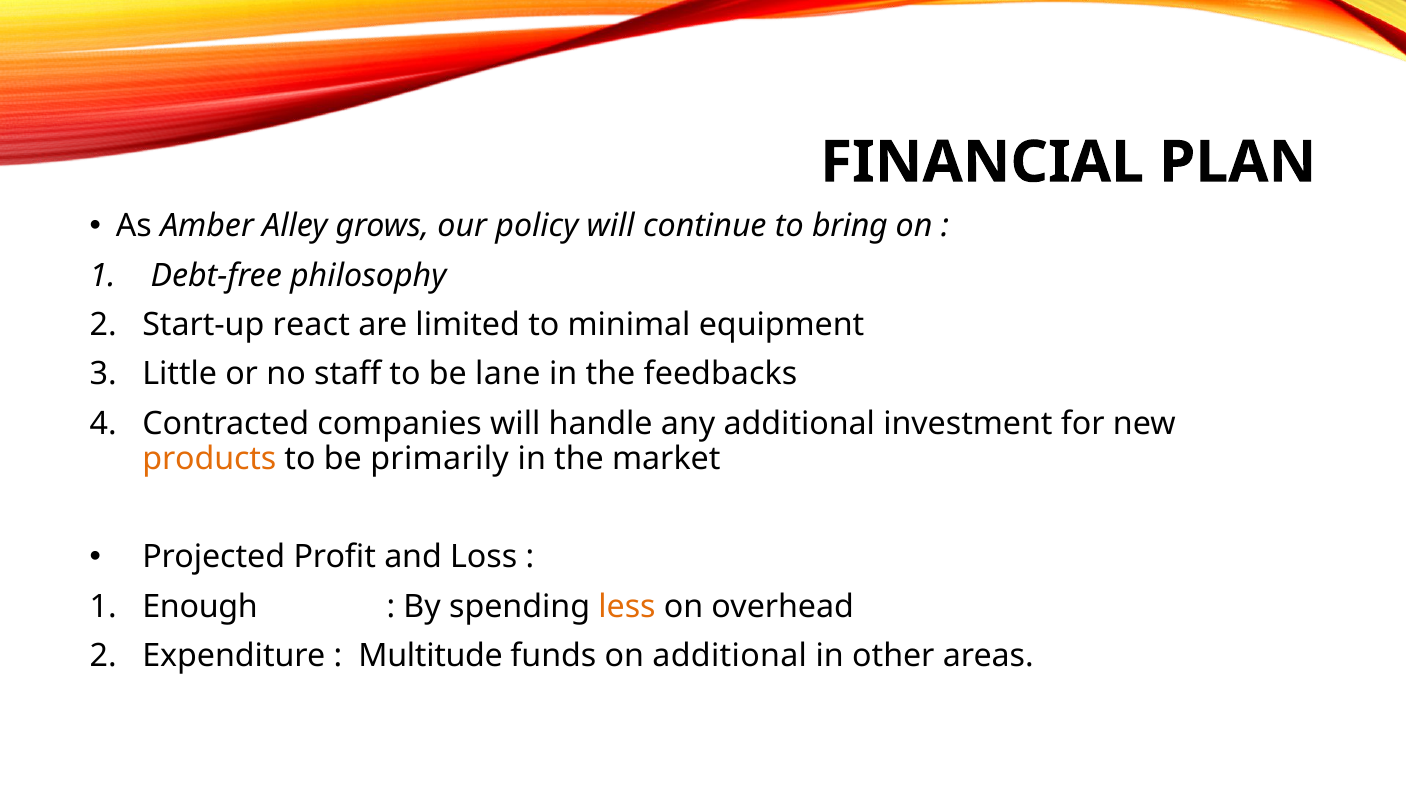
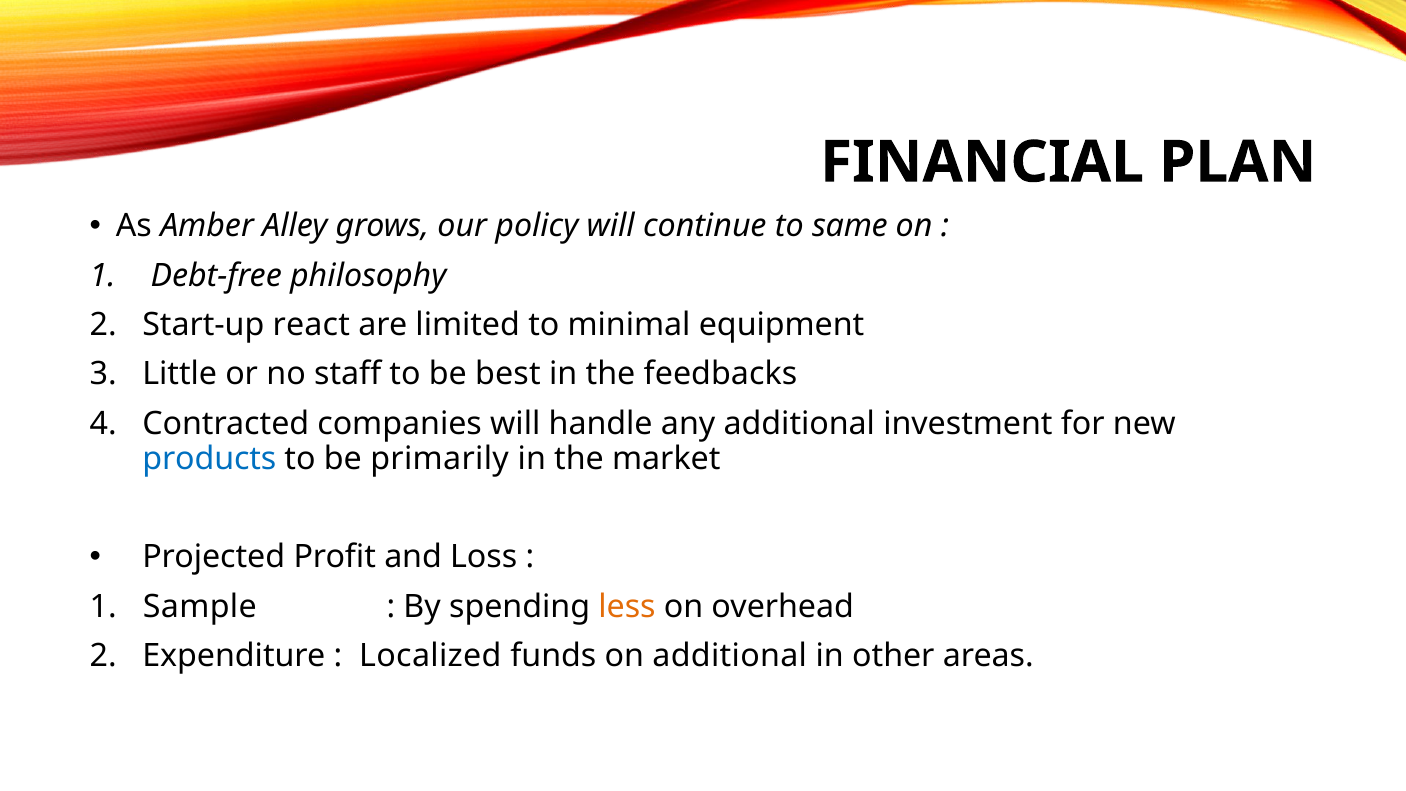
bring: bring -> same (850, 226)
lane: lane -> best (508, 374)
products colour: orange -> blue (209, 458)
Enough: Enough -> Sample (200, 607)
Multitude: Multitude -> Localized (430, 656)
